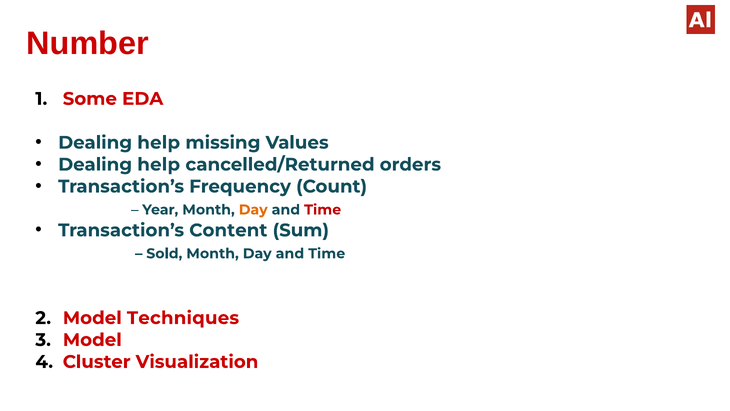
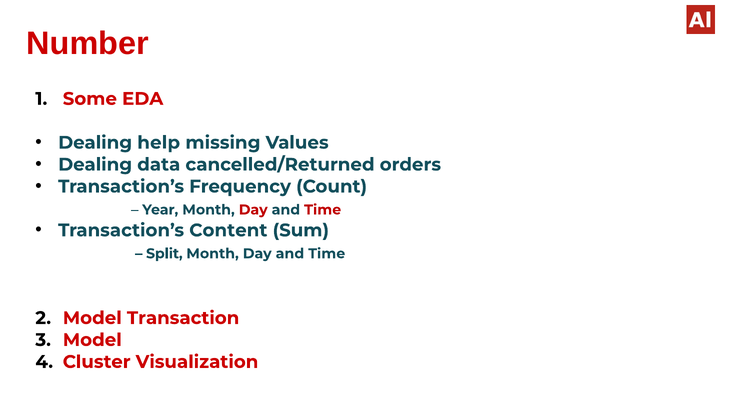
help: help -> data (159, 164)
Day colour: orange -> red (253, 210)
Sold: Sold -> Split (164, 253)
Techniques: Techniques -> Transaction (183, 318)
